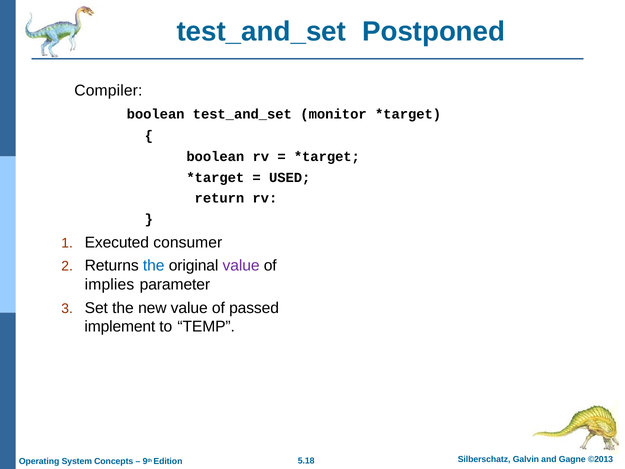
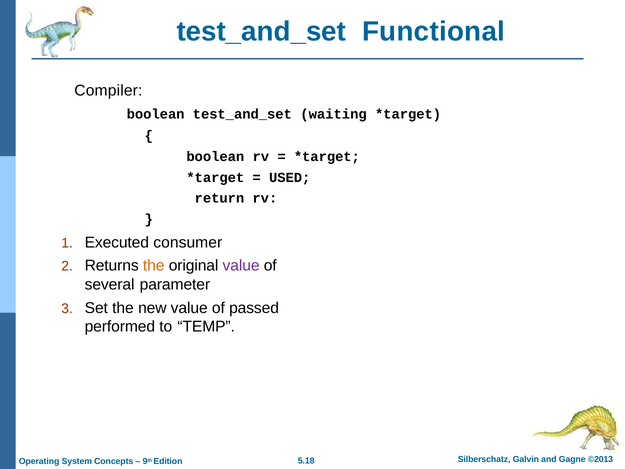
Postponed: Postponed -> Functional (434, 32)
monitor: monitor -> waiting (334, 114)
the colour: blue -> orange (154, 266)
implies: implies -> several (110, 284)
implement: implement -> performed (120, 327)
